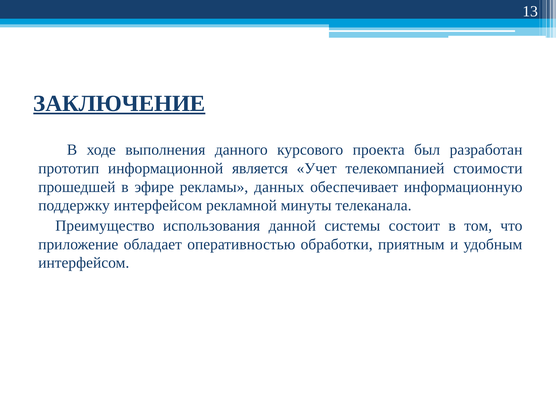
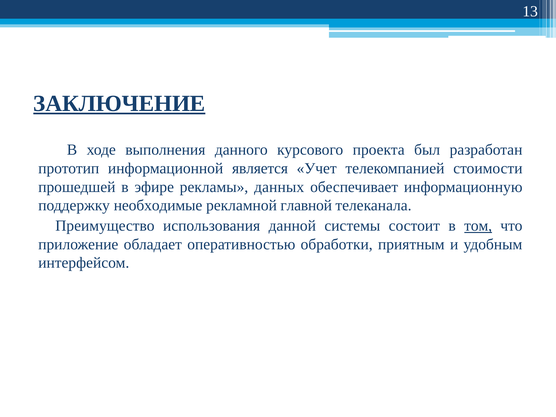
поддержку интерфейсом: интерфейсом -> необходимые (158, 205)
минуты: минуты -> главной (306, 205)
том underline: none -> present (478, 226)
